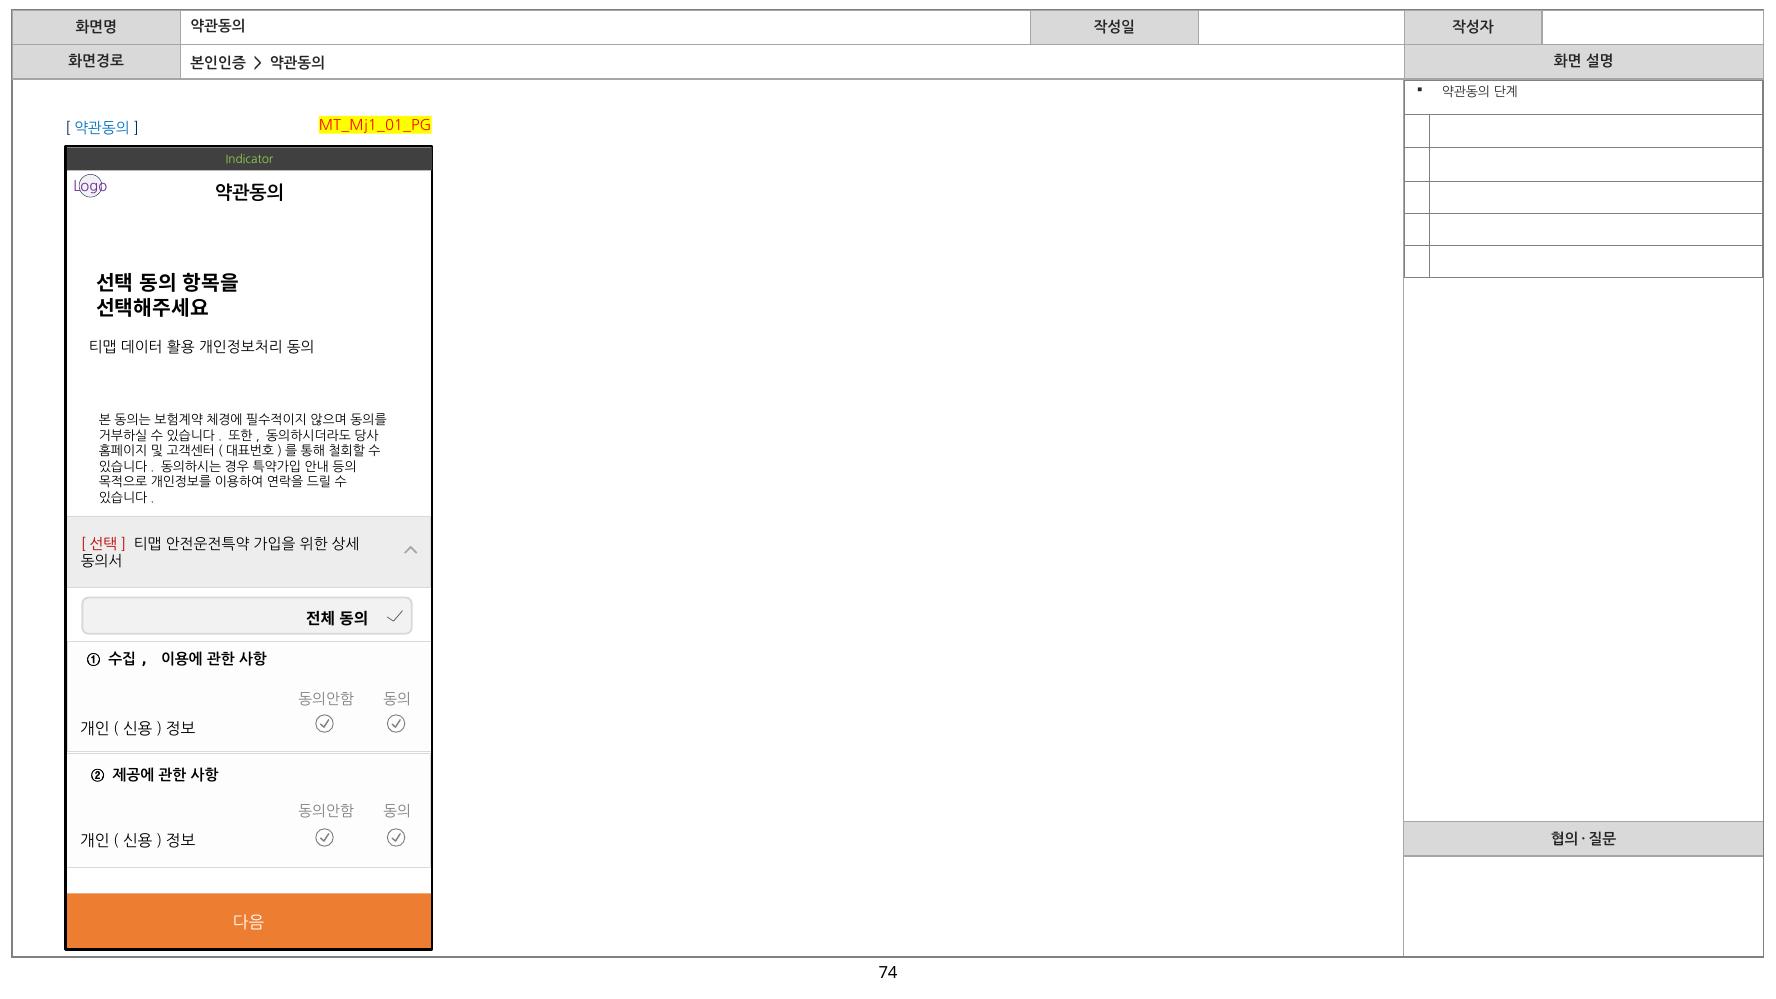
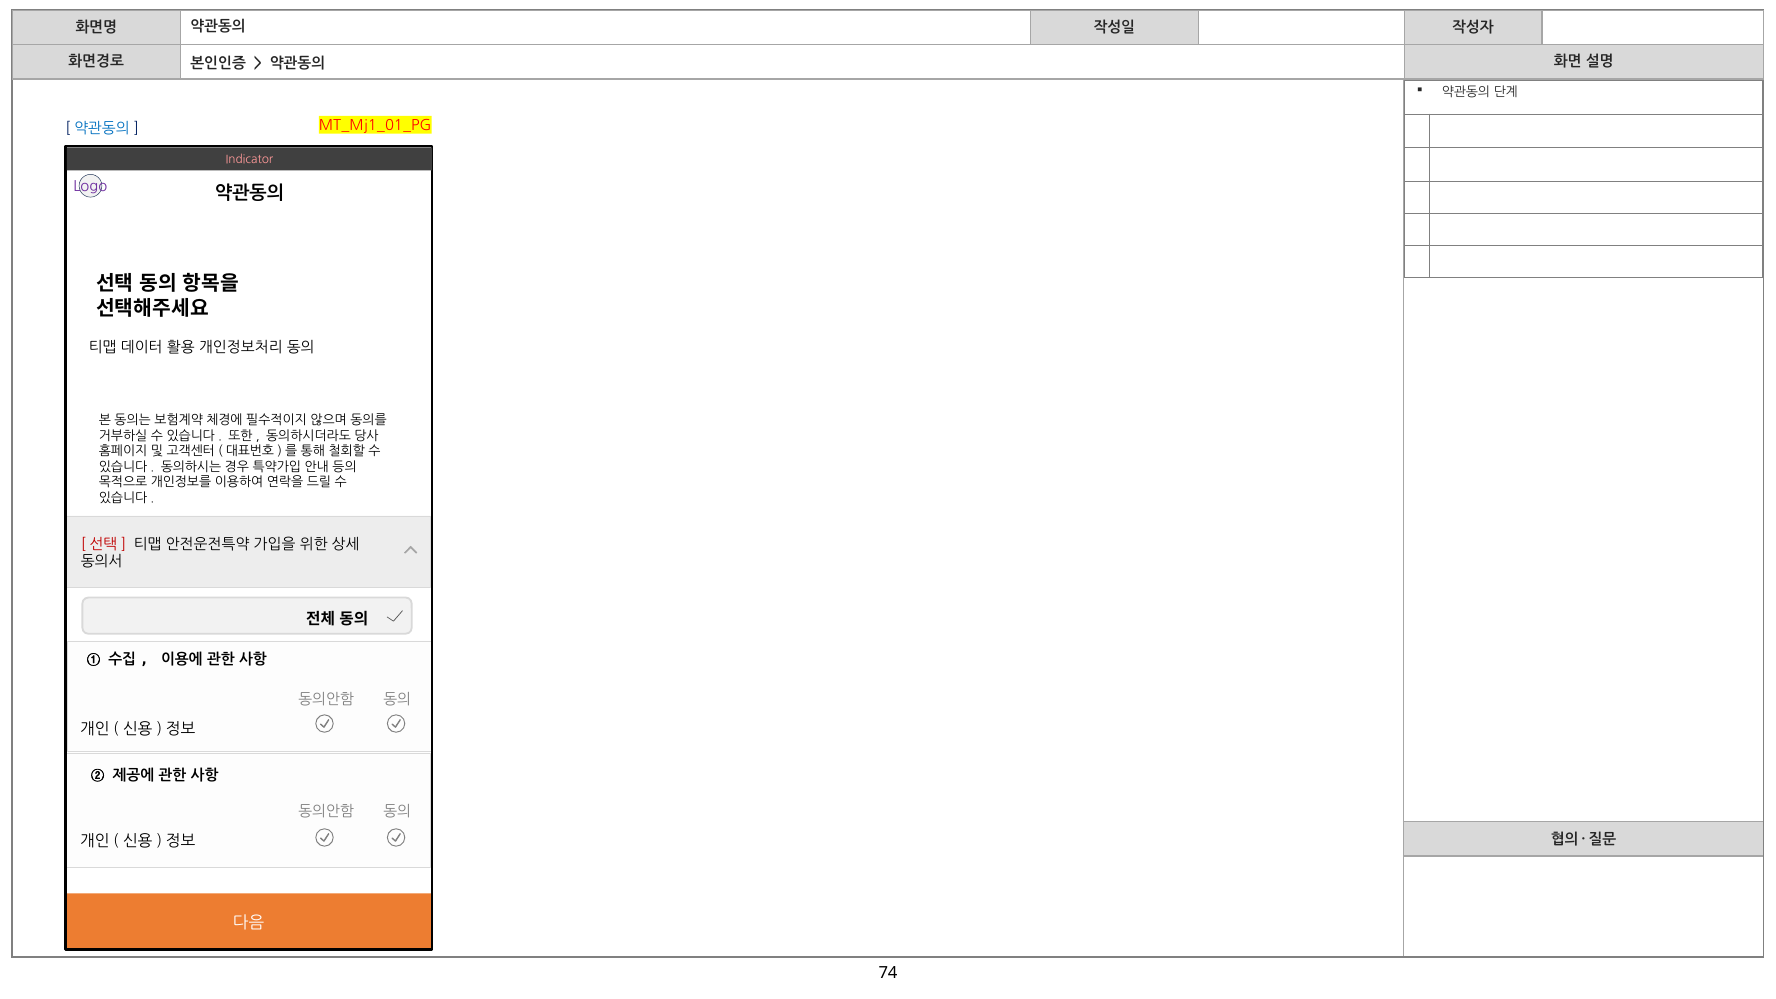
Indicator colour: light green -> pink (249, 160)
